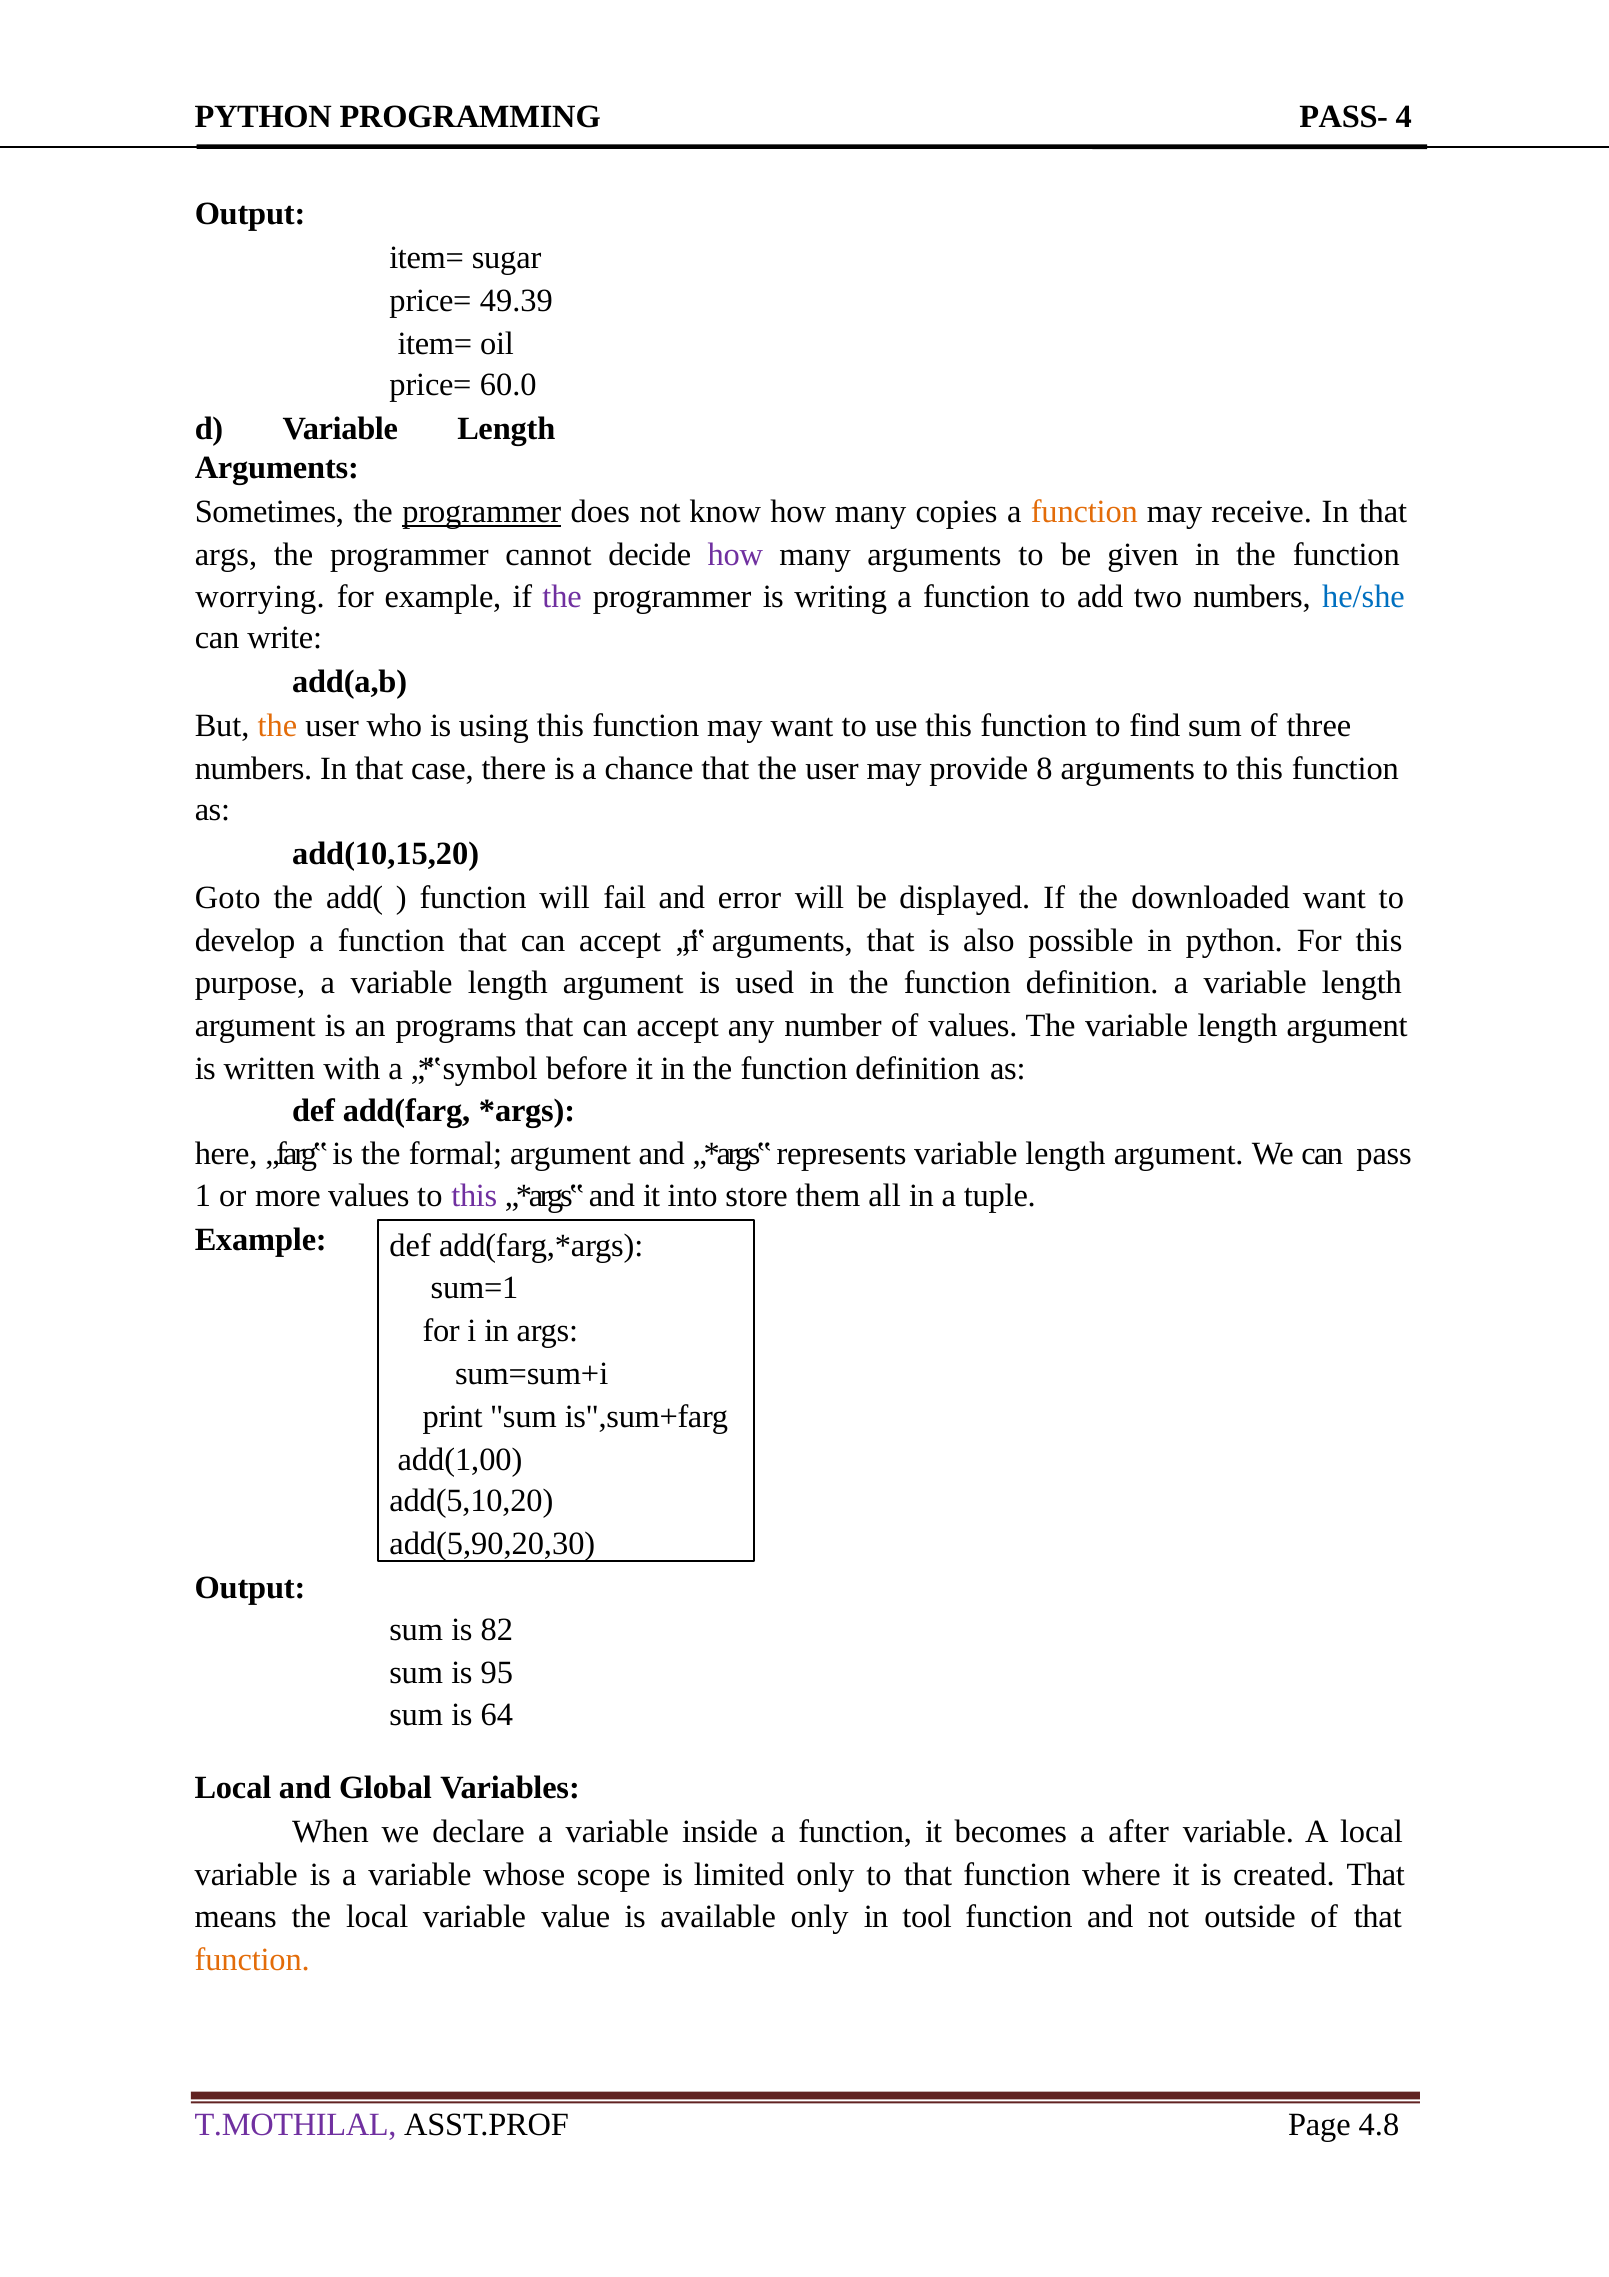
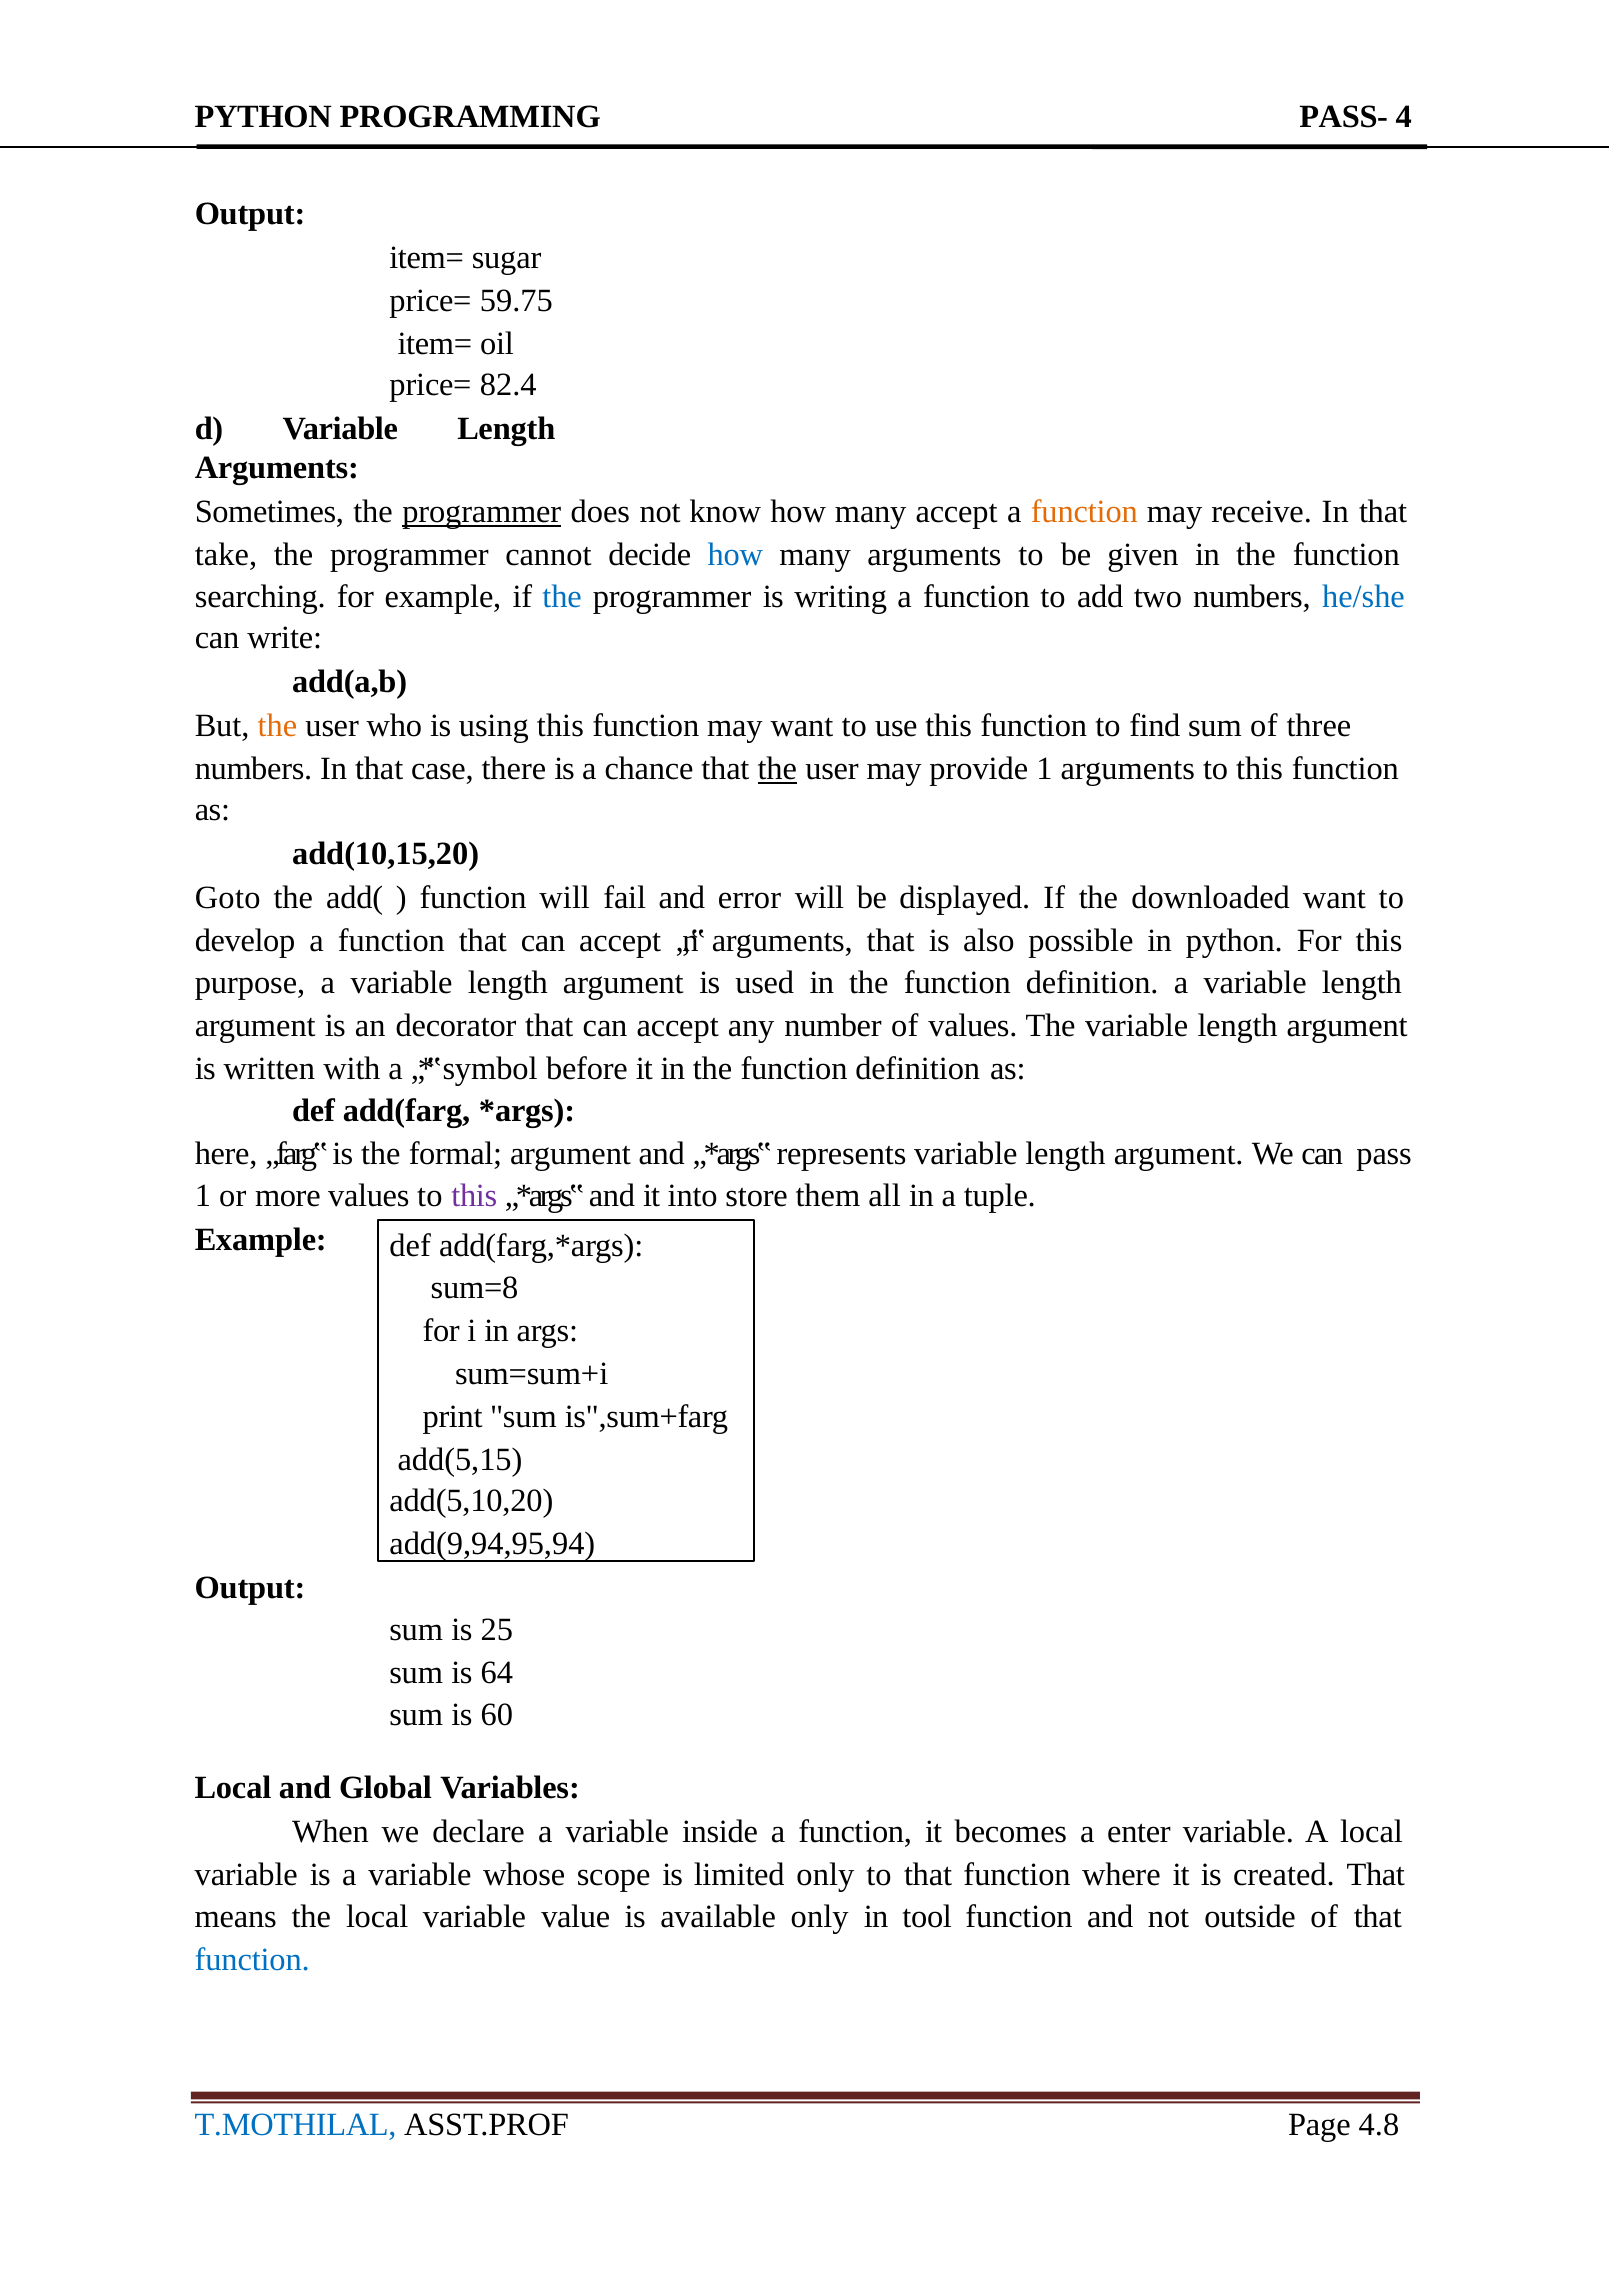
49.39: 49.39 -> 59.75 (516, 301)
60.0: 60.0 -> 82.4 (508, 385)
many copies: copies -> accept (957, 512)
args: args -> take (226, 554)
how colour: purple -> blue (735, 554)
worrying: worrying -> searching (260, 597)
the colour: purple -> blue (562, 597)
the underline: none -> present (777, 769)
provide 8: 8 -> 1 (1044, 769)
programs: programs -> decorator (456, 1026)
sum=1: sum=1 -> sum=8 (474, 1288)
add(1,00: add(1,00 -> add(5,15 (460, 1459)
add(5,90,20,30: add(5,90,20,30 -> add(9,94,95,94 (492, 1544)
82: 82 -> 25 (497, 1630)
95: 95 -> 64 (497, 1672)
64: 64 -> 60 (497, 1715)
after: after -> enter (1139, 1832)
function colour: orange -> blue (252, 1960)
T.MOTHILAL colour: purple -> blue (296, 2125)
